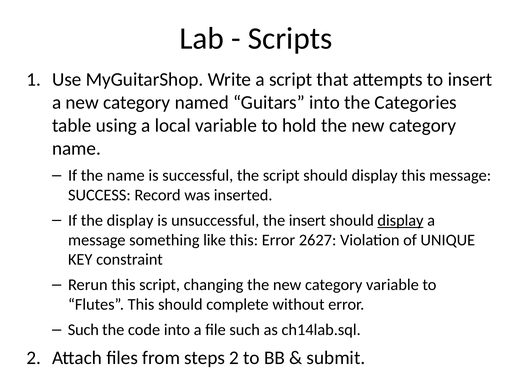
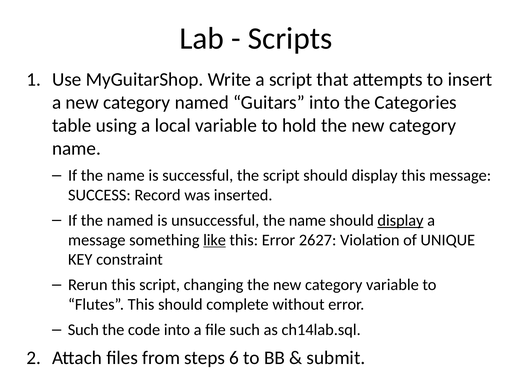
the display: display -> named (130, 220)
unsuccessful the insert: insert -> name (307, 220)
like underline: none -> present (215, 240)
steps 2: 2 -> 6 (234, 358)
